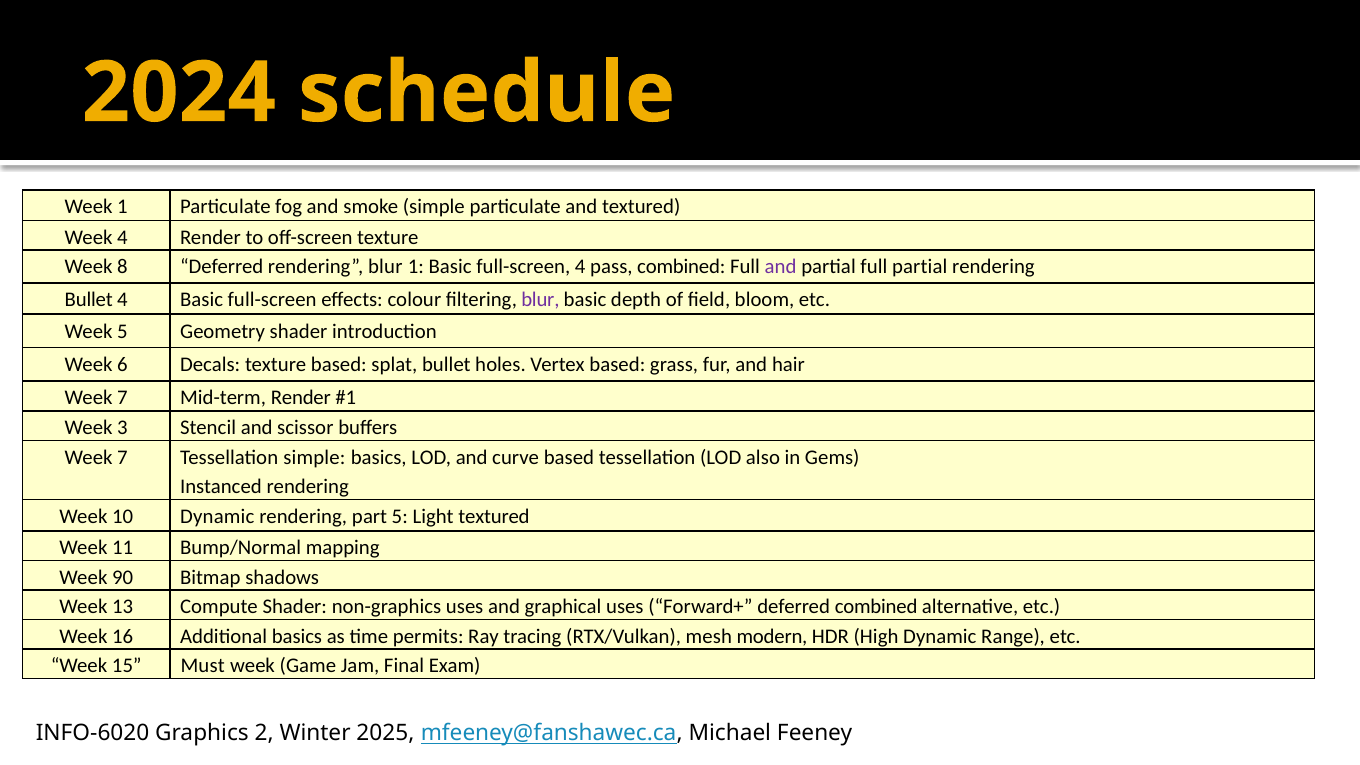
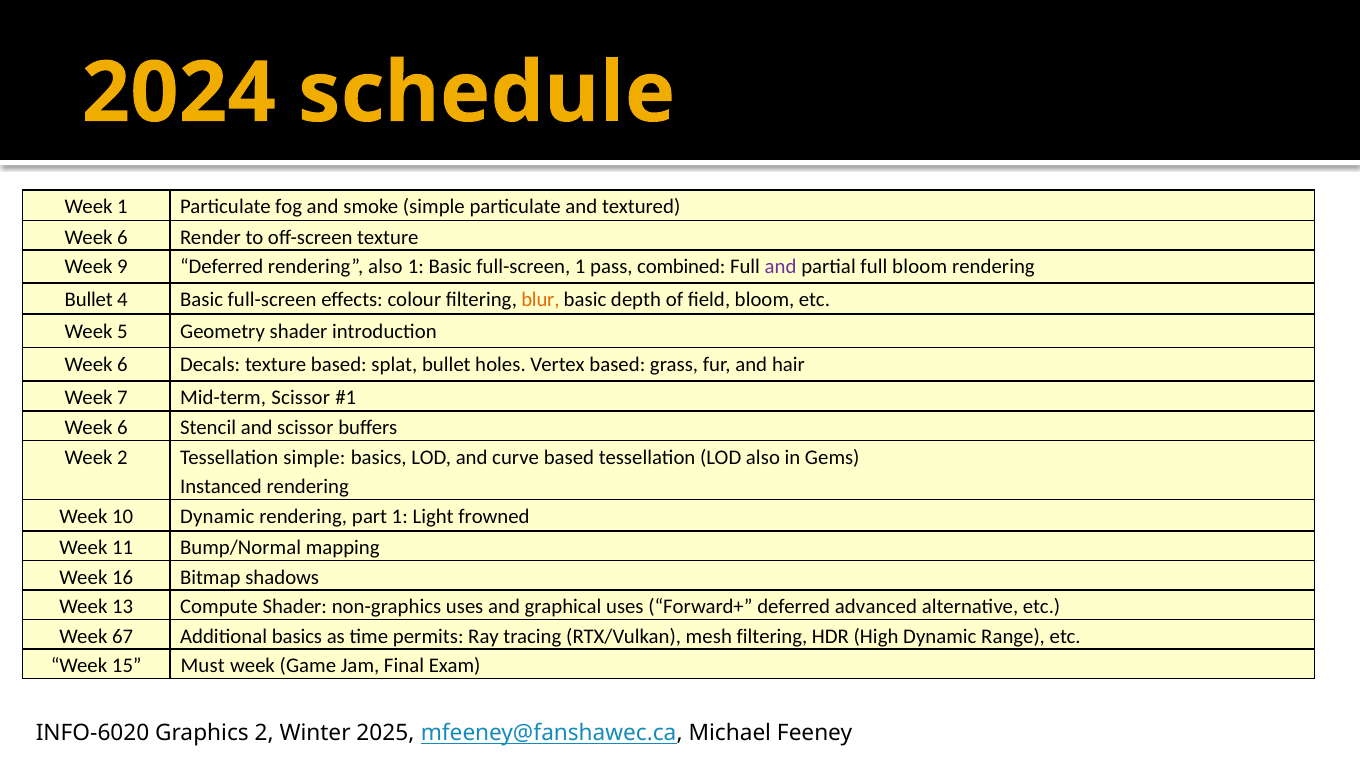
4: 4 -> 6 (122, 237)
8: 8 -> 9 (122, 267)
rendering blur: blur -> also (385, 267)
full-screen 4: 4 -> 1 (580, 267)
full partial: partial -> bloom (920, 267)
blur colour: purple -> orange (540, 300)
Mid-term Render: Render -> Scissor (301, 398)
3: 3 -> 6 (122, 428)
7: 7 -> 2 (122, 457)
part 5: 5 -> 1 (400, 516)
Light textured: textured -> frowned (494, 516)
90: 90 -> 16 (123, 577)
deferred combined: combined -> advanced (876, 607)
16: 16 -> 67 (123, 636)
mesh modern: modern -> filtering (772, 636)
